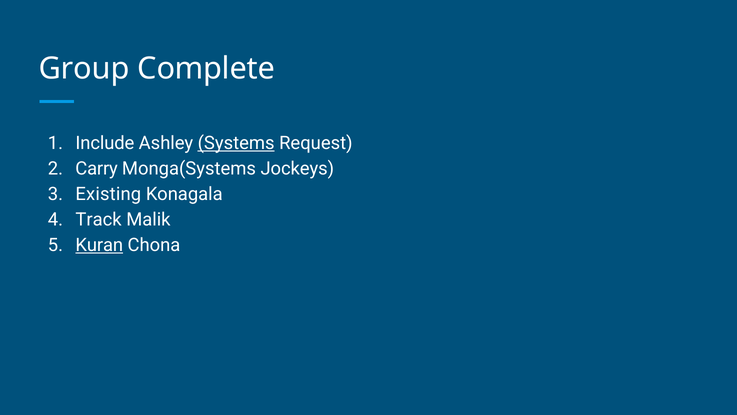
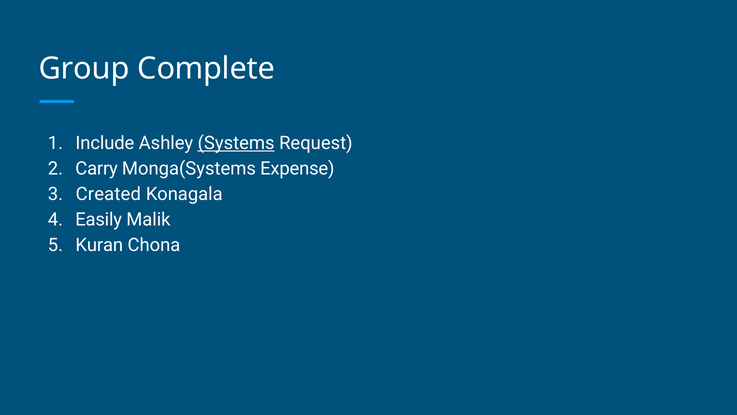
Jockeys: Jockeys -> Expense (297, 169)
Existing: Existing -> Created (108, 194)
Track: Track -> Easily (99, 219)
Kuran underline: present -> none (99, 245)
